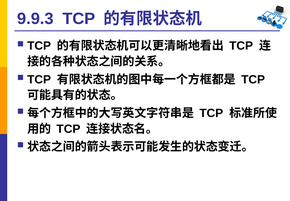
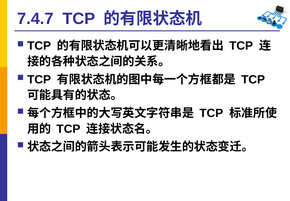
9.9.3: 9.9.3 -> 7.4.7 (35, 19)
